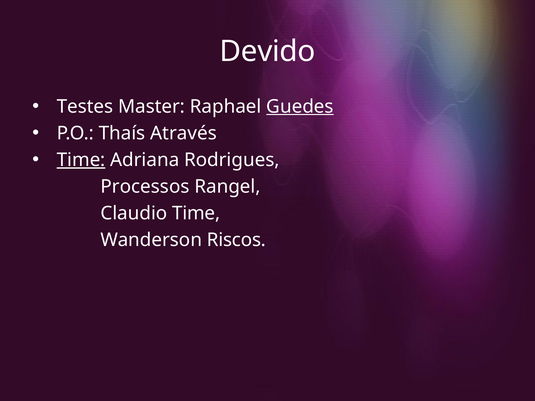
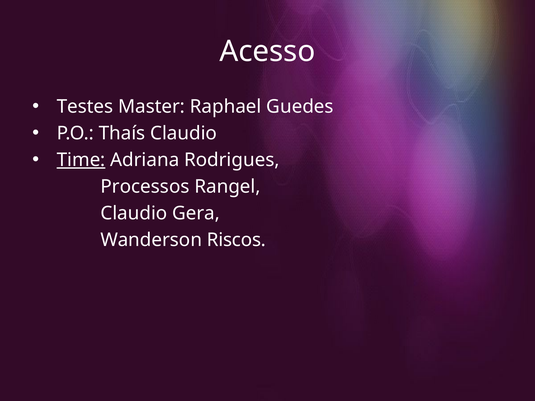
Devido: Devido -> Acesso (267, 52)
Guedes underline: present -> none (300, 107)
Thaís Através: Através -> Claudio (184, 133)
Claudio Time: Time -> Gera (196, 213)
